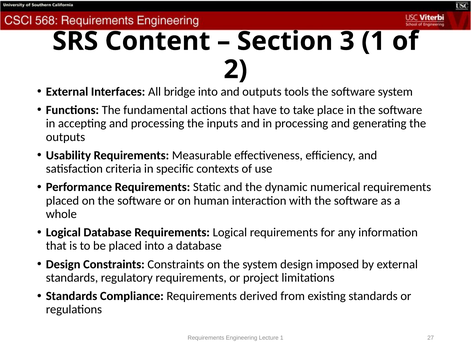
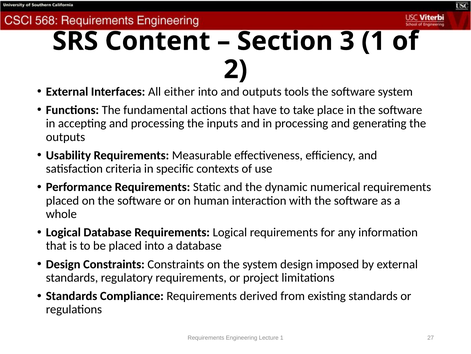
bridge: bridge -> either (179, 91)
